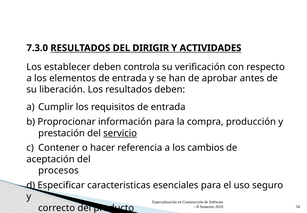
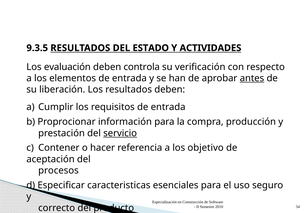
7.3.0: 7.3.0 -> 9.3.5 (37, 48)
DIRIGIR: DIRIGIR -> ESTADO (151, 48)
establecer: establecer -> evaluación (67, 67)
antes underline: none -> present (252, 78)
cambios: cambios -> objetivo (206, 147)
